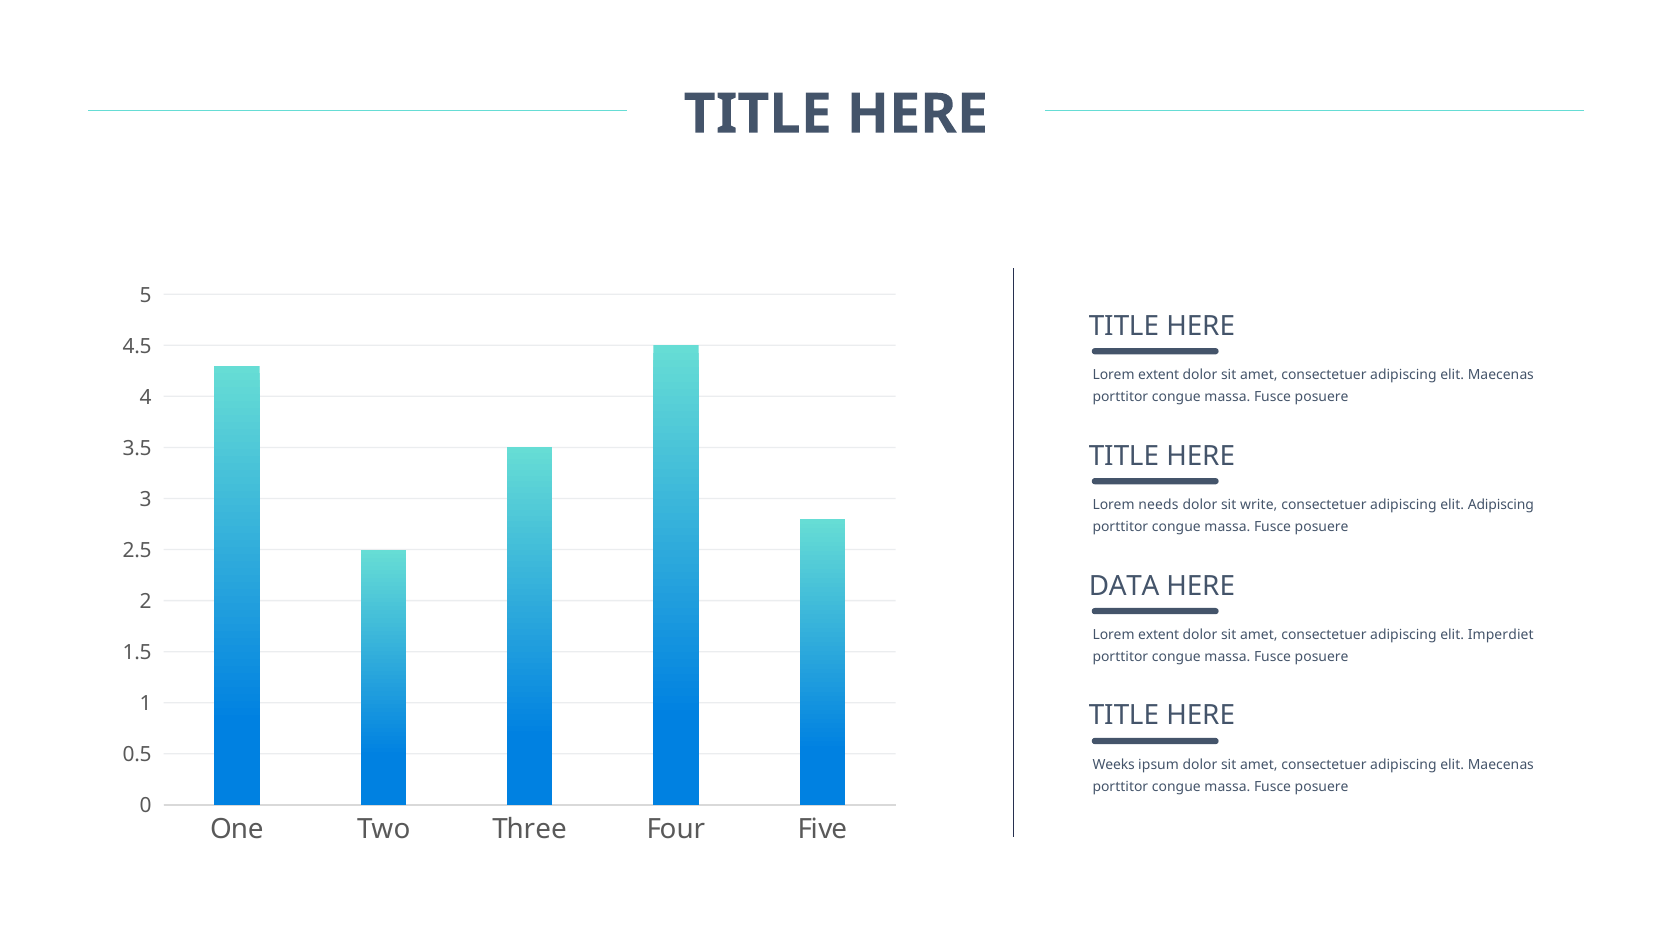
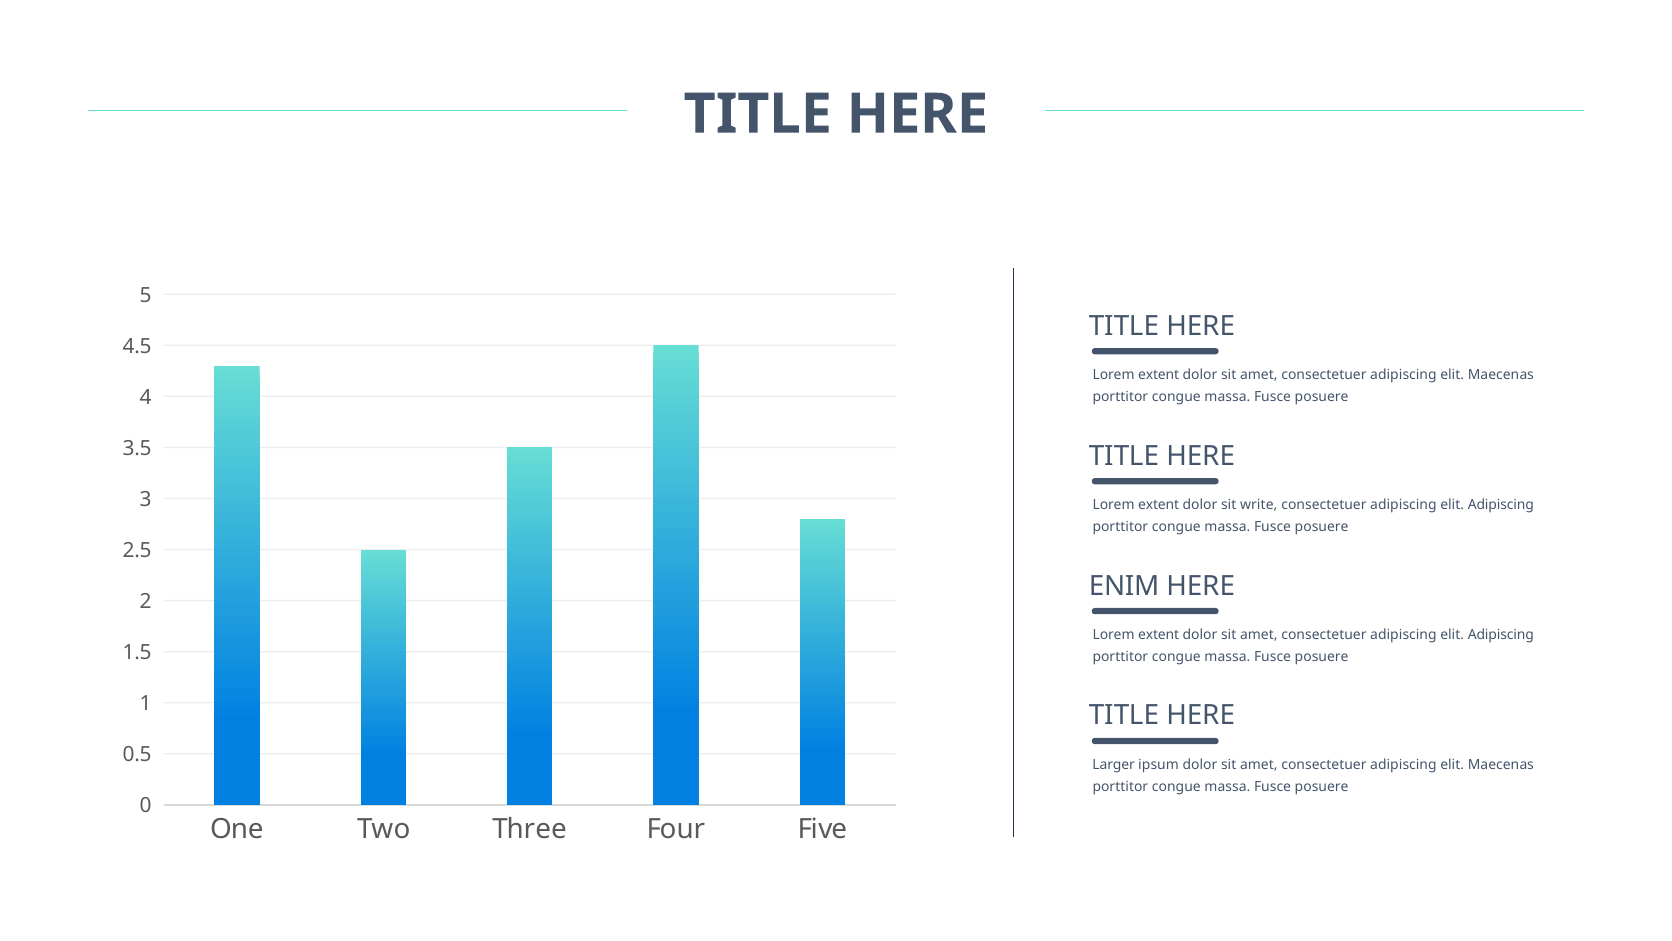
needs: needs -> extent (1159, 505)
DATA: DATA -> ENIM (1124, 586)
Imperdiet: Imperdiet -> Adipiscing (1501, 635)
Weeks: Weeks -> Larger (1114, 764)
